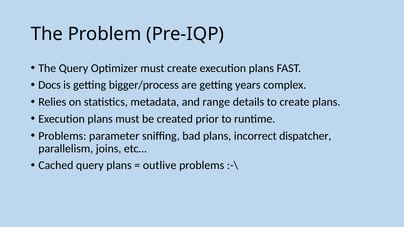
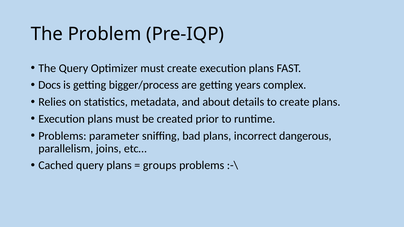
range: range -> about (216, 102)
dispatcher: dispatcher -> dangerous (305, 136)
outlive: outlive -> groups (160, 166)
